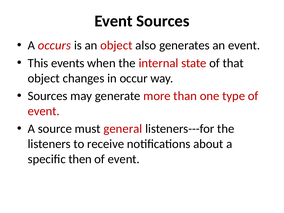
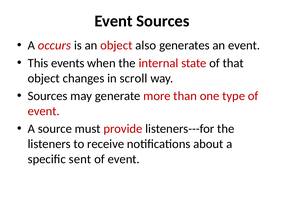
occur: occur -> scroll (134, 78)
general: general -> provide (123, 129)
then: then -> sent (80, 159)
